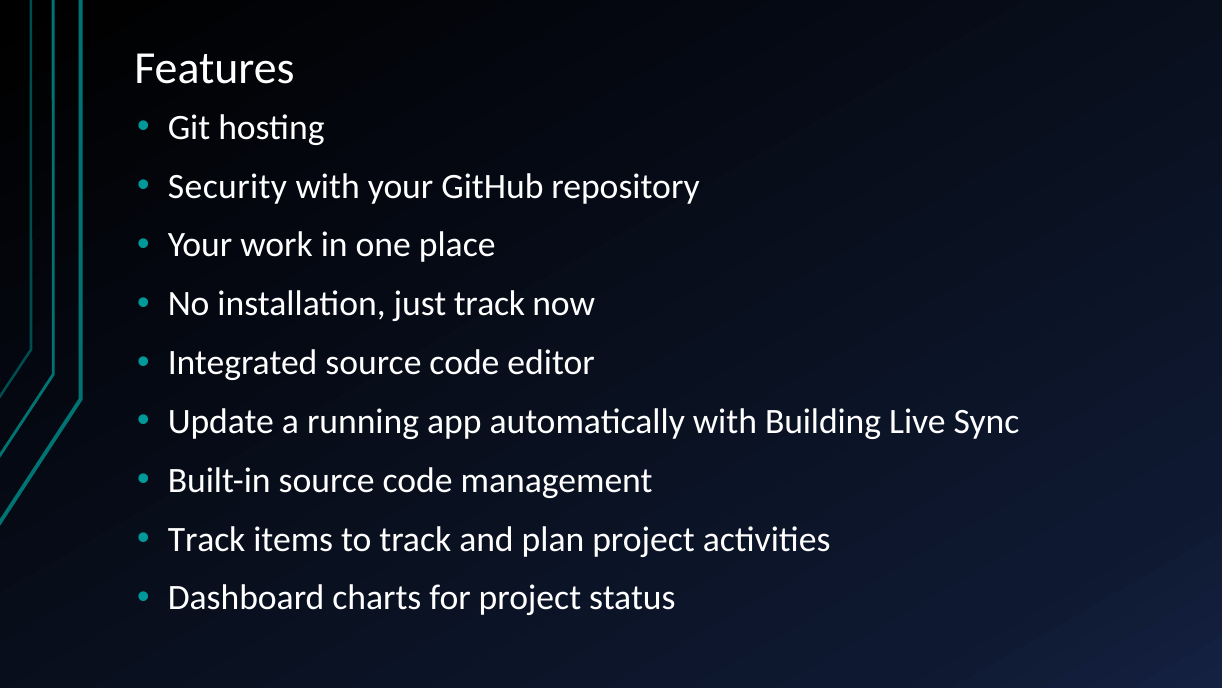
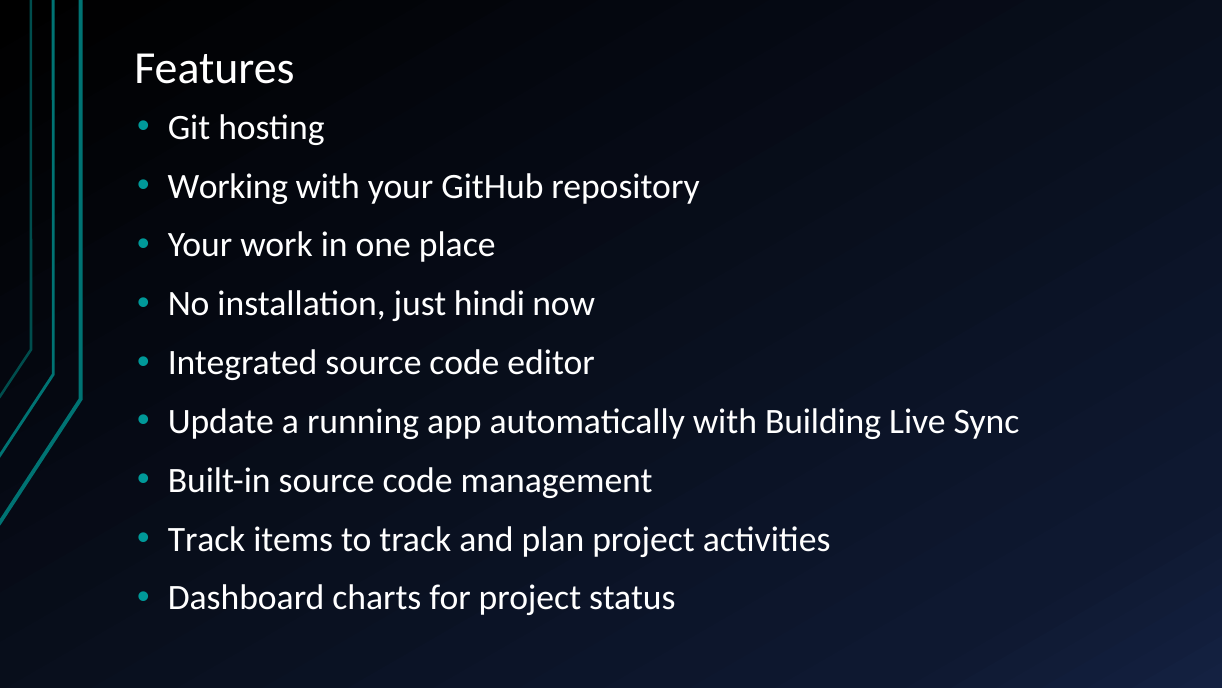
Security: Security -> Working (228, 186)
just track: track -> hindi (489, 304)
